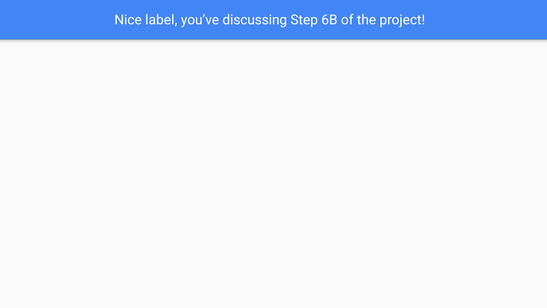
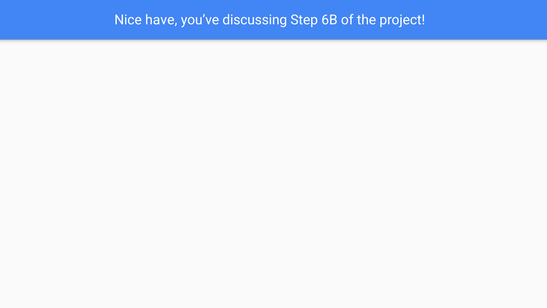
label: label -> have (161, 20)
